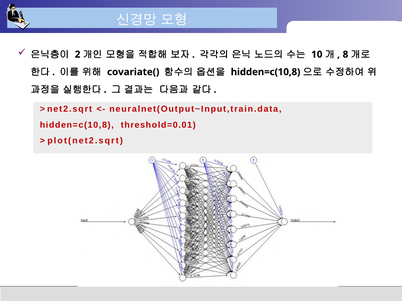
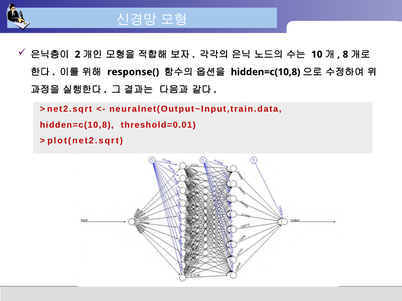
covariate(: covariate( -> response( (133, 72)
